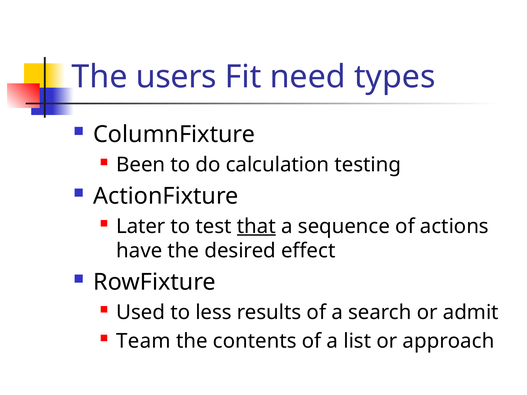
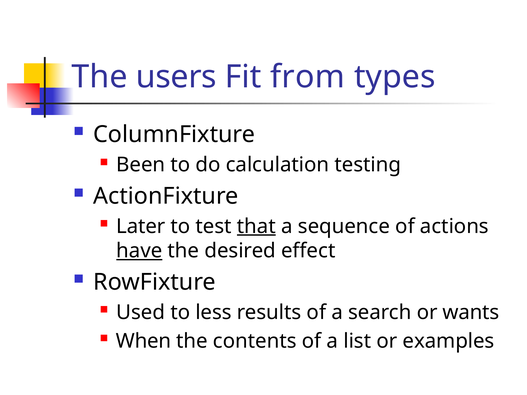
need: need -> from (308, 77)
have underline: none -> present (139, 251)
admit: admit -> wants (471, 313)
Team: Team -> When (144, 341)
approach: approach -> examples (449, 341)
